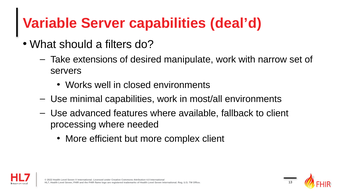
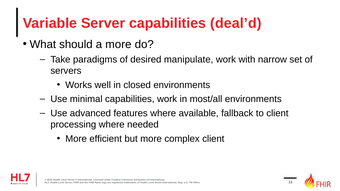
a filters: filters -> more (118, 44)
extensions: extensions -> paradigms (95, 60)
